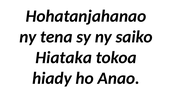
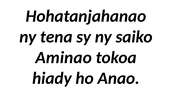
Hiataka: Hiataka -> Aminao (64, 57)
